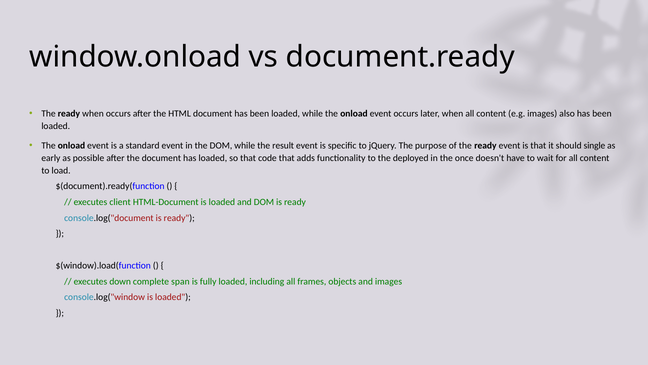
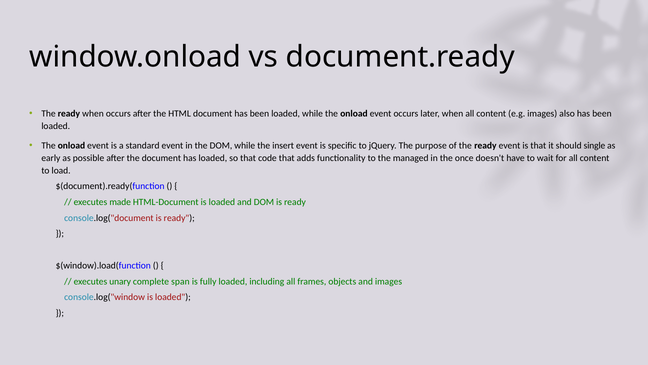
result: result -> insert (283, 145)
deployed: deployed -> managed (411, 158)
client: client -> made (120, 202)
down: down -> unary (120, 281)
